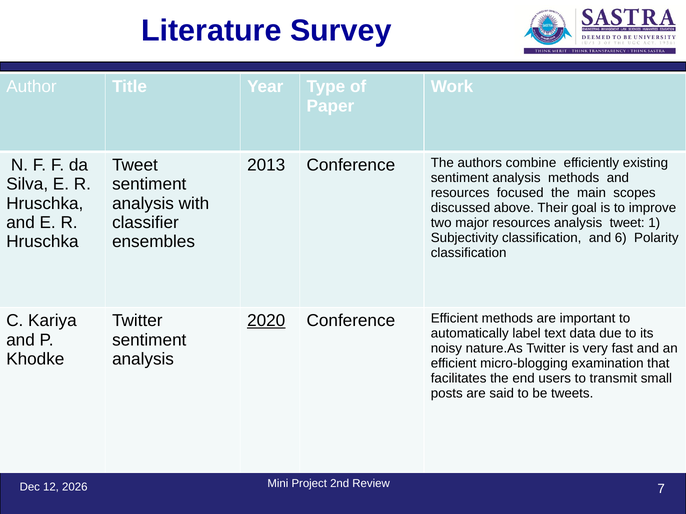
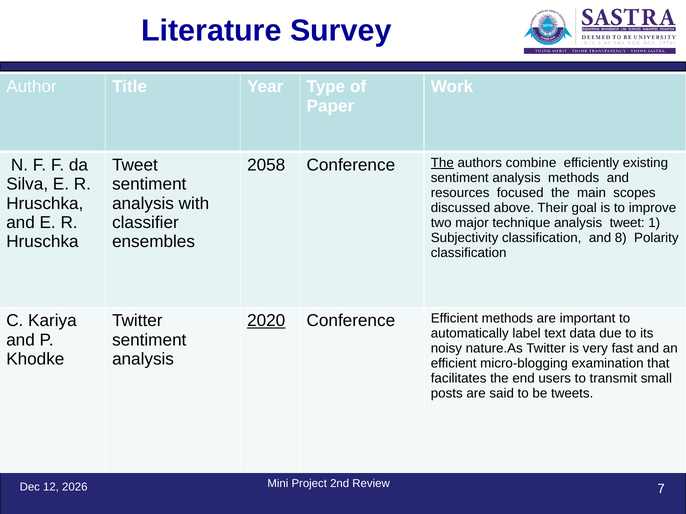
2013: 2013 -> 2058 (266, 165)
The underline: none -> present (442, 163)
major resources: resources -> technique (521, 223)
6: 6 -> 8 (621, 238)
